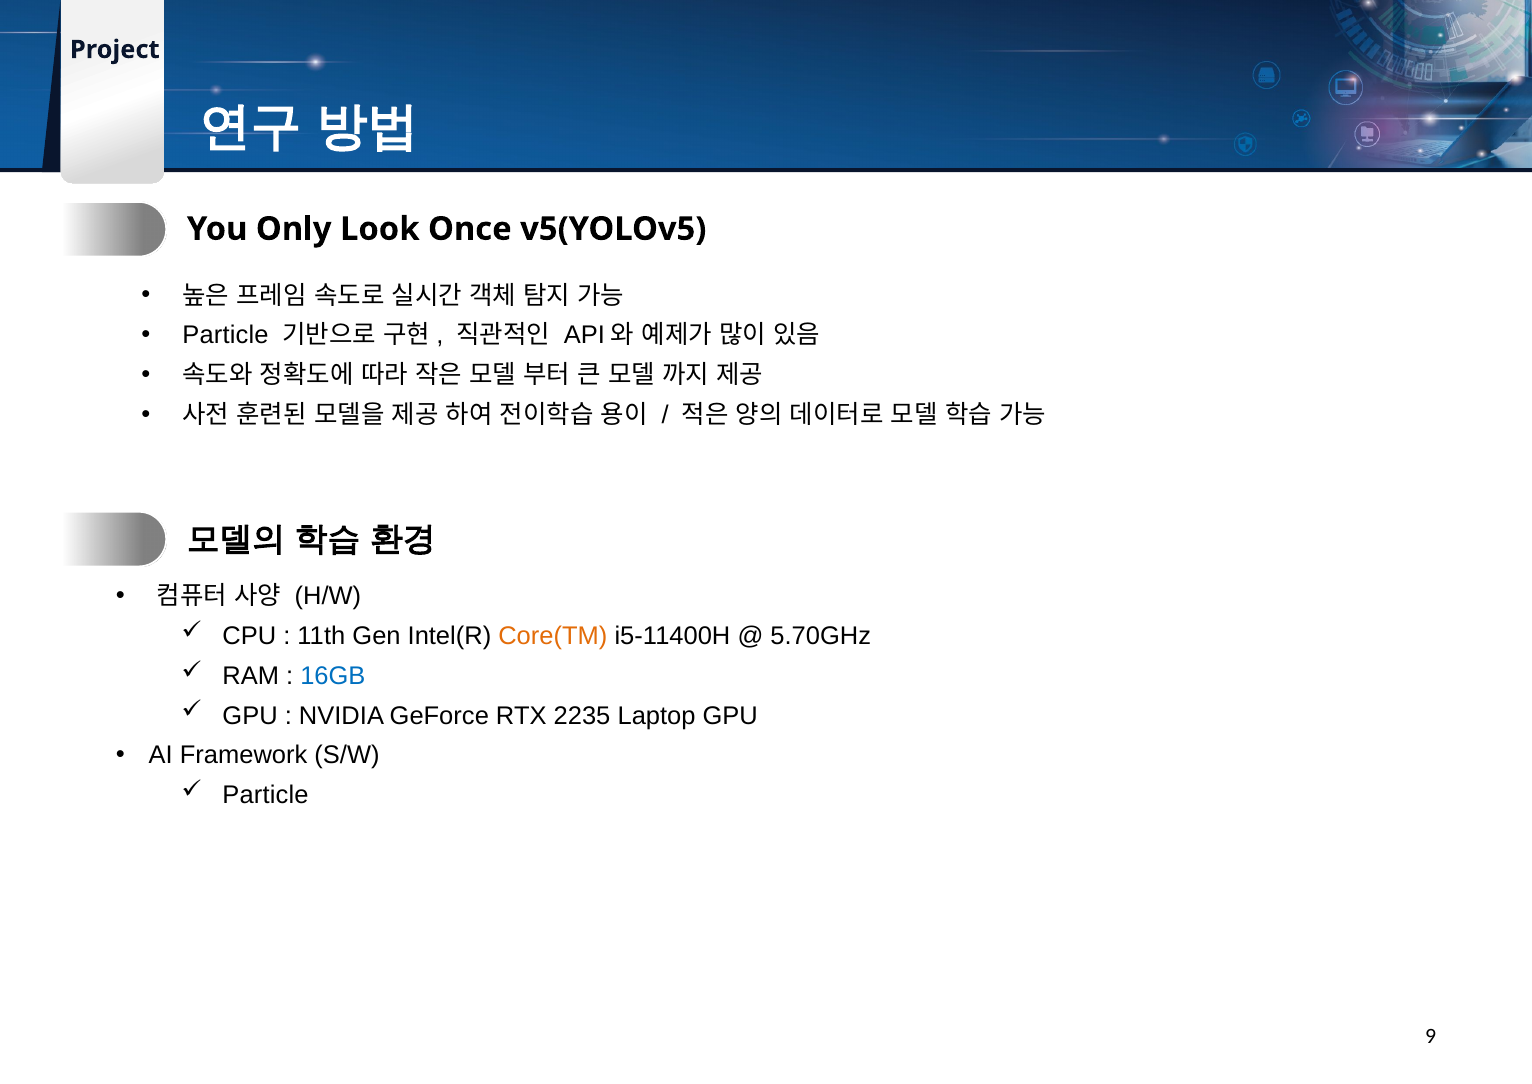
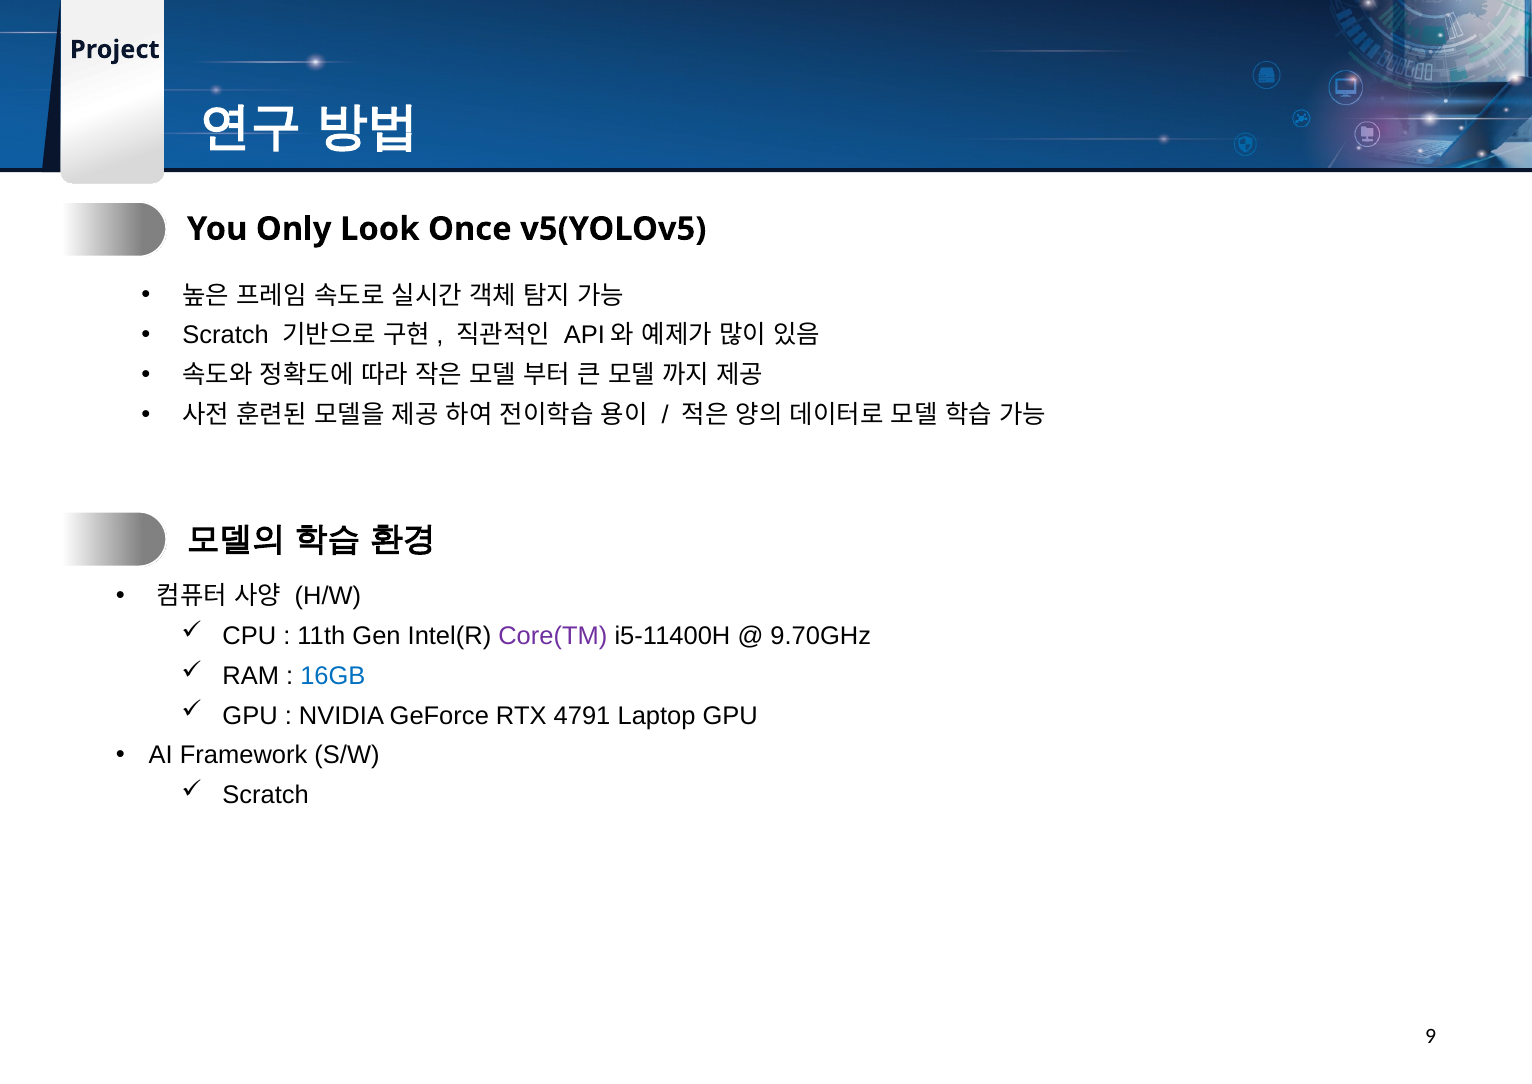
Particle: Particle -> Scratch (226, 335)
Core(TM colour: orange -> purple (553, 636)
5.70GHz: 5.70GHz -> 9.70GHz (821, 636)
2235: 2235 -> 4791 (582, 715)
Particle: Particle -> Scratch (266, 795)
